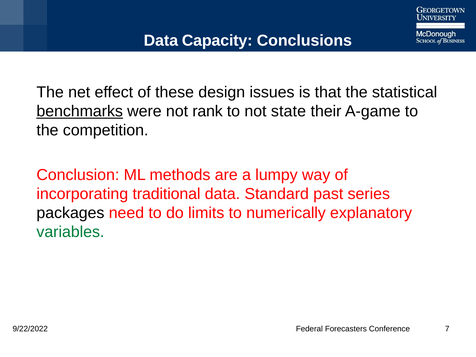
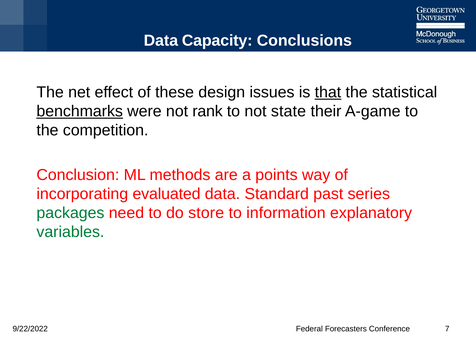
that underline: none -> present (328, 92)
lumpy: lumpy -> points (276, 175)
traditional: traditional -> evaluated (167, 194)
packages colour: black -> green (70, 213)
limits: limits -> store (206, 213)
numerically: numerically -> information (286, 213)
